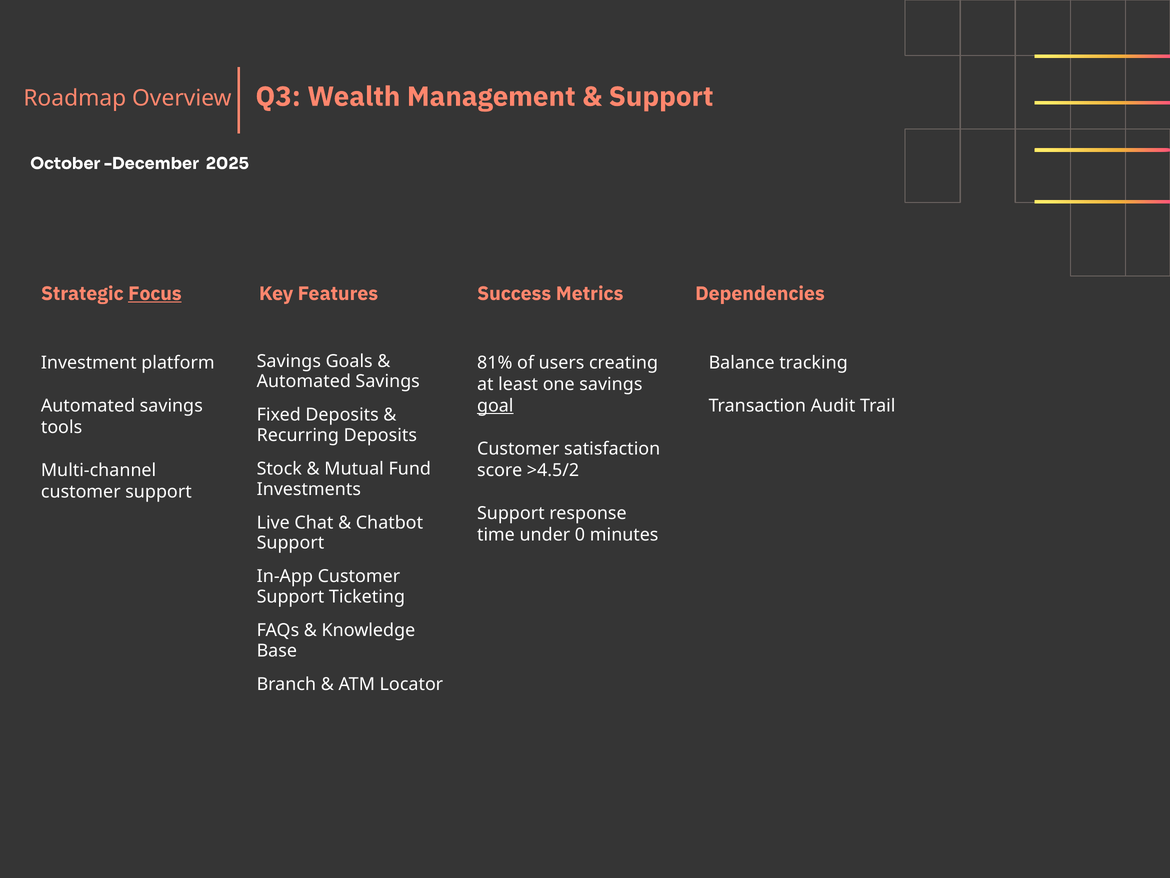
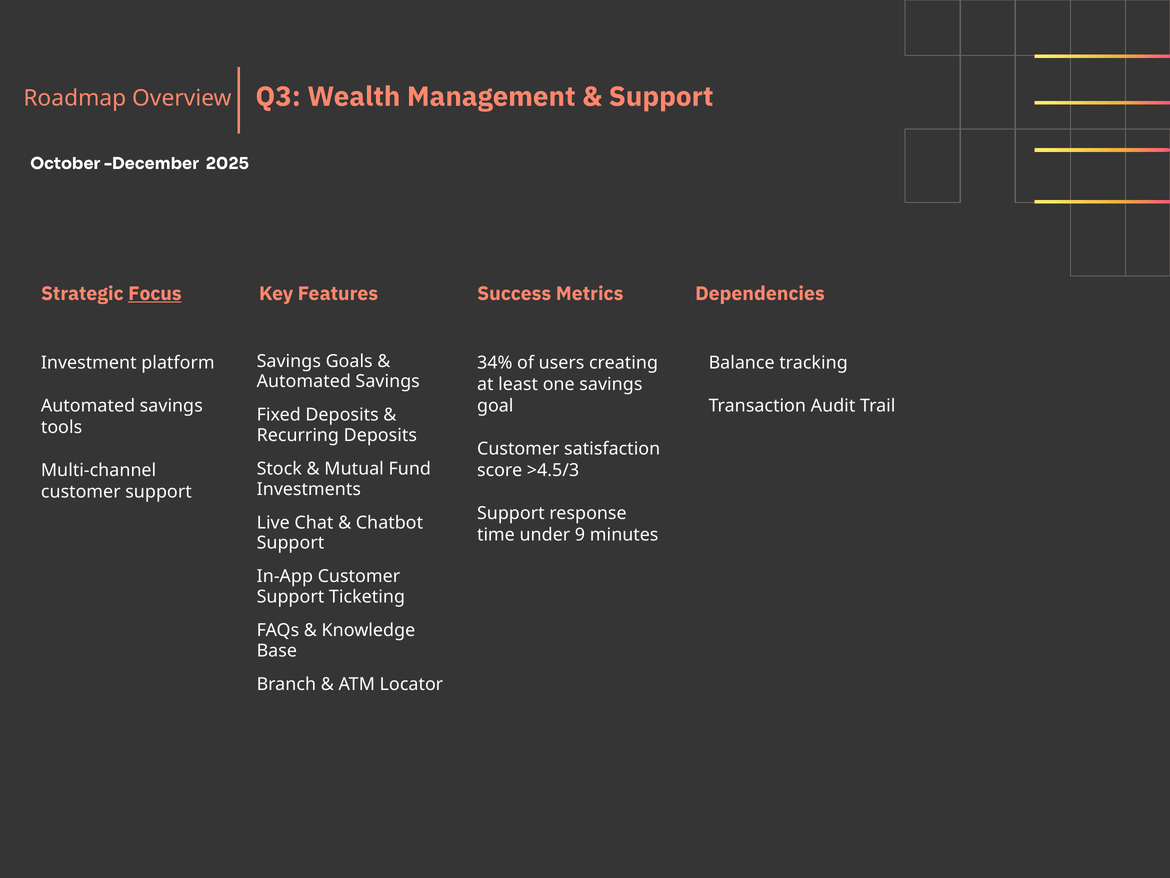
81%: 81% -> 34% (495, 363)
goal underline: present -> none (495, 406)
>4.5/2: >4.5/2 -> >4.5/3 (553, 470)
0: 0 -> 9 (580, 535)
